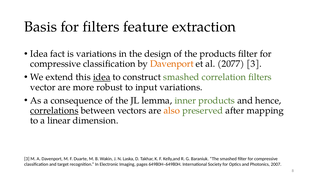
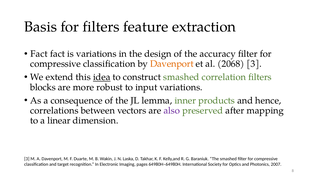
Idea: Idea -> Fact (39, 54)
the products: products -> accuracy (218, 54)
2077: 2077 -> 2068 (231, 64)
vector: vector -> blocks (43, 87)
correlations underline: present -> none (54, 110)
also colour: orange -> purple (172, 110)
